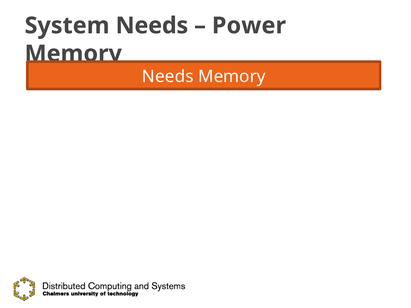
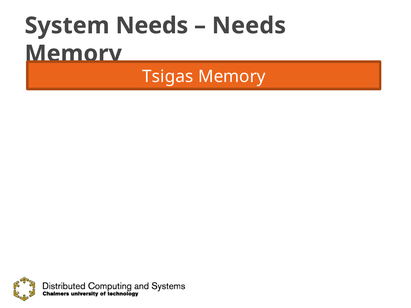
Power: Power -> Needs (249, 26)
Needs: Needs -> Tsigas (168, 77)
